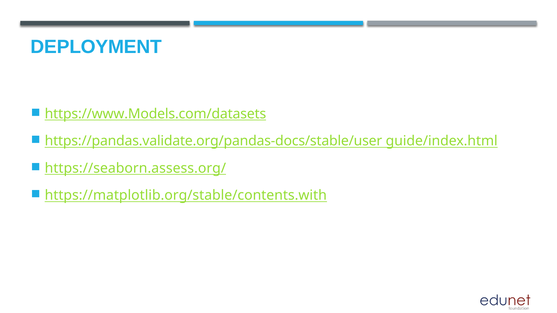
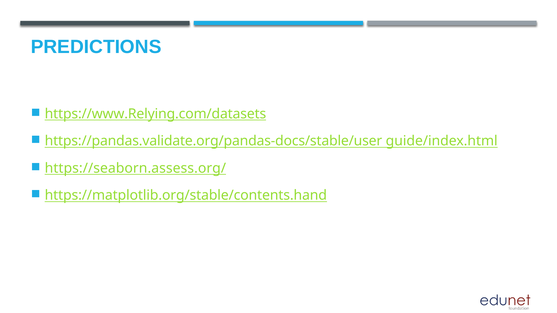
DEPLOYMENT: DEPLOYMENT -> PREDICTIONS (96, 47)
https://www.Models.com/datasets: https://www.Models.com/datasets -> https://www.Relying.com/datasets (155, 114)
https://matplotlib.org/stable/contents.with: https://matplotlib.org/stable/contents.with -> https://matplotlib.org/stable/contents.hand (186, 195)
